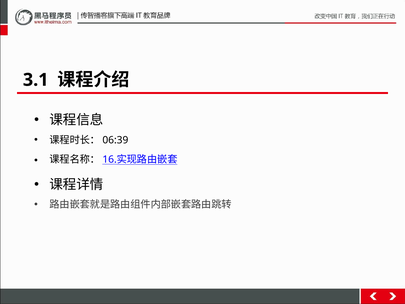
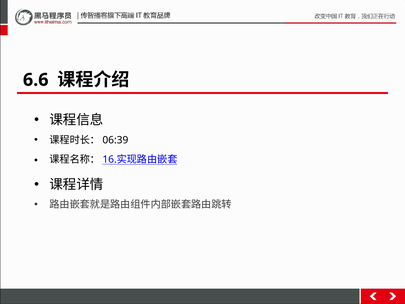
3.1: 3.1 -> 6.6 (36, 80)
